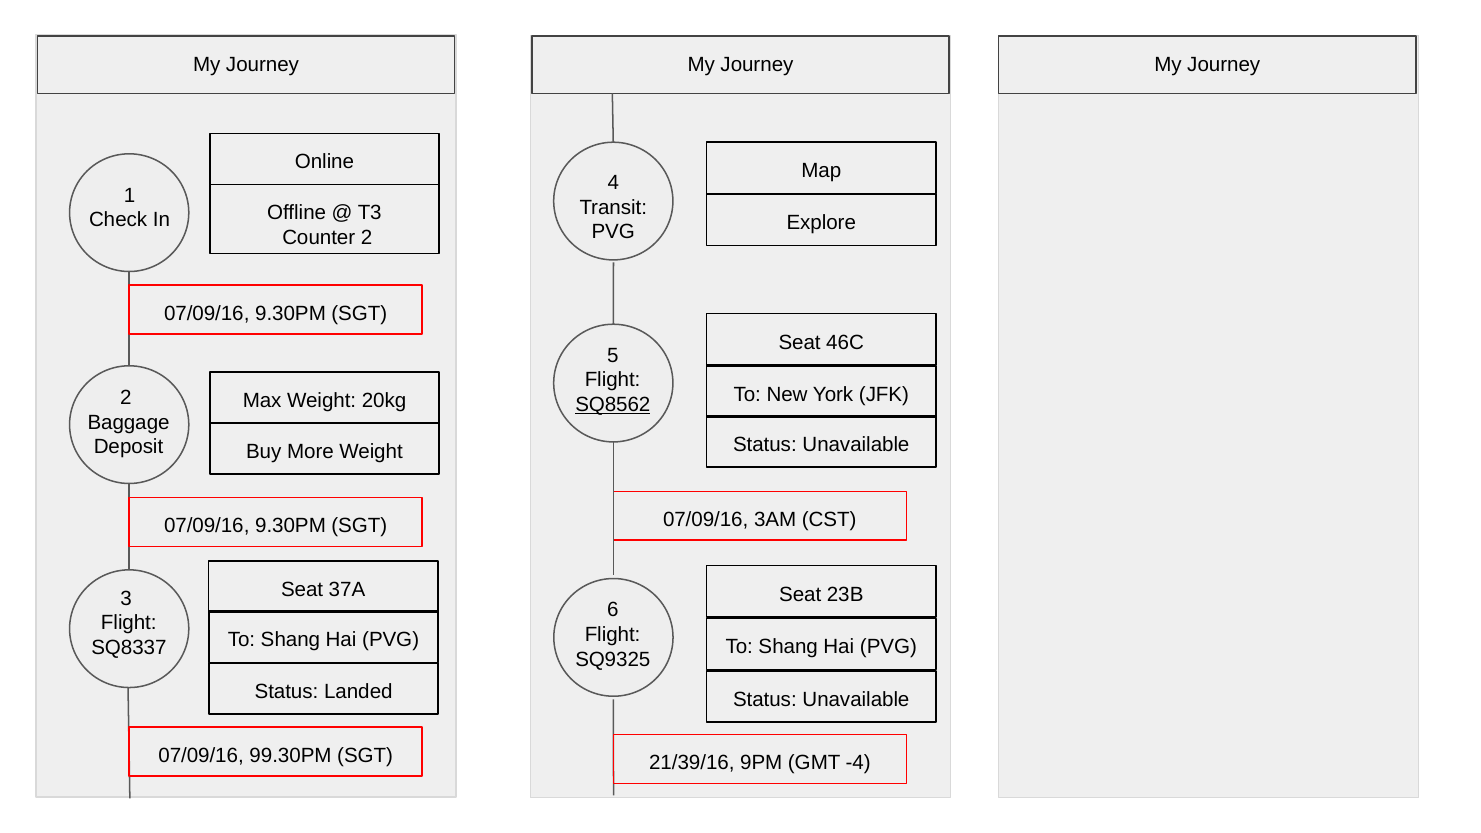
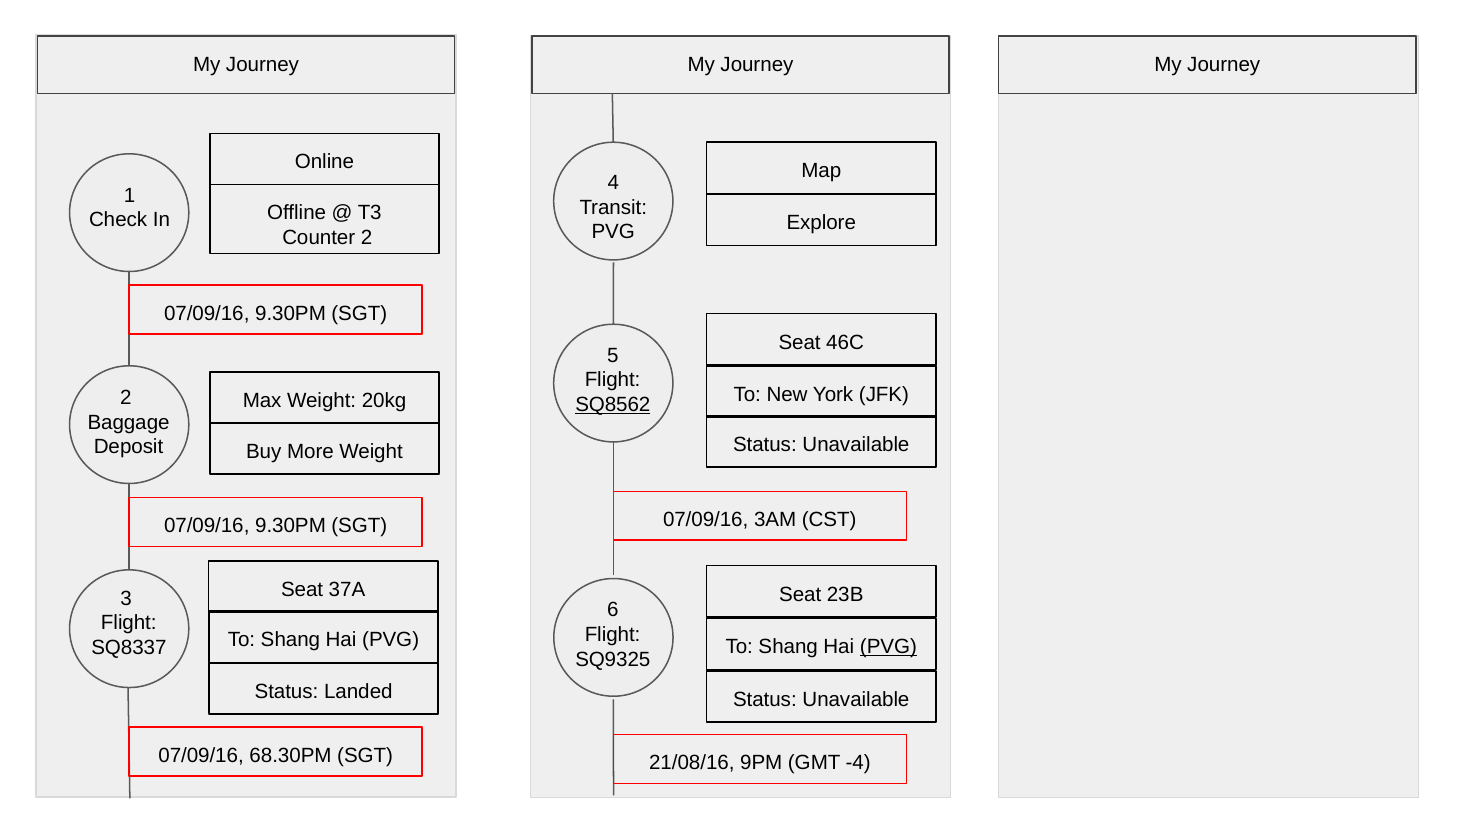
PVG underline: none -> present (888, 647)
99.30PM: 99.30PM -> 68.30PM (291, 756)
21/39/16: 21/39/16 -> 21/08/16 (692, 763)
